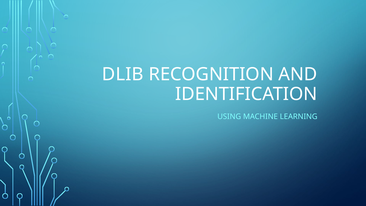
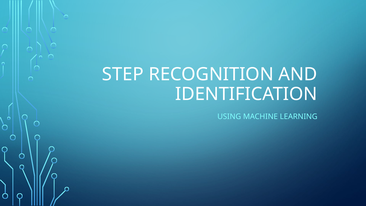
DLIB: DLIB -> STEP (123, 74)
